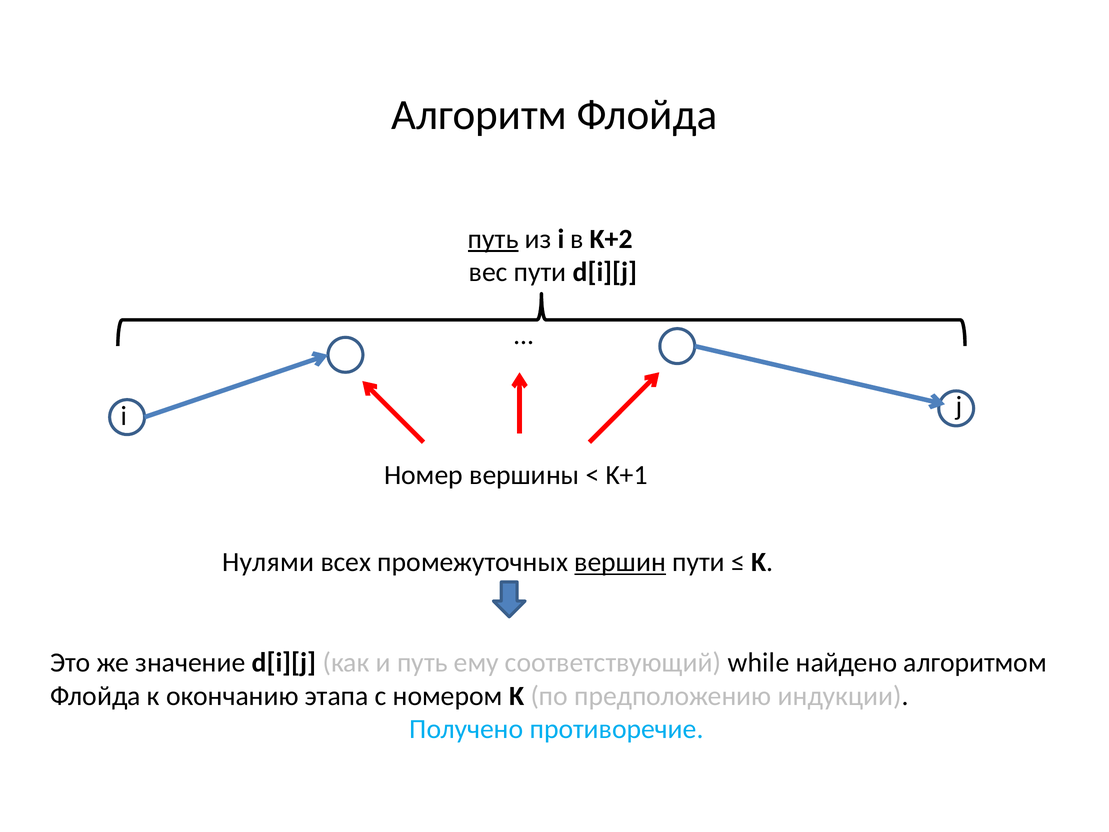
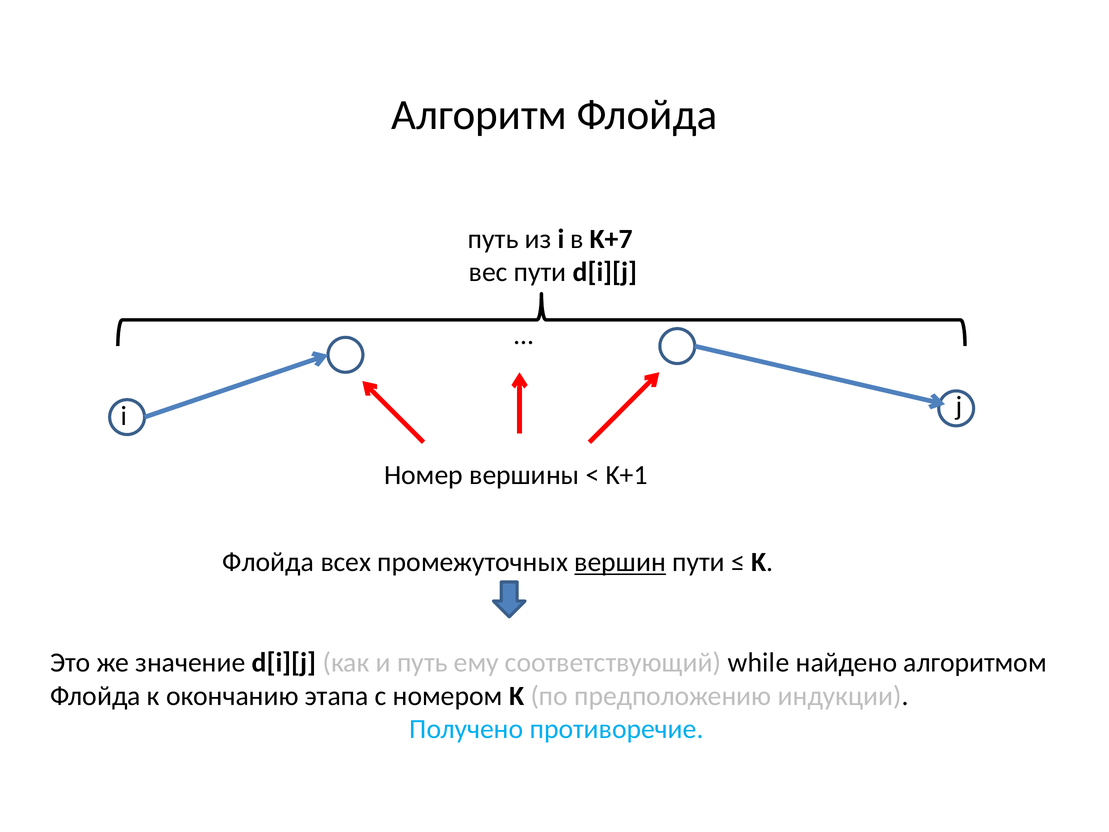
путь underline: present -> none (493, 239)
K+2: K+2 -> K+7 (611, 239)
Нулями: Нулями -> Флойда (268, 562)
